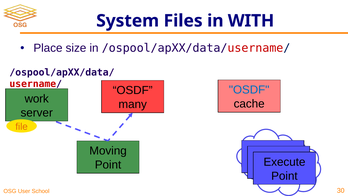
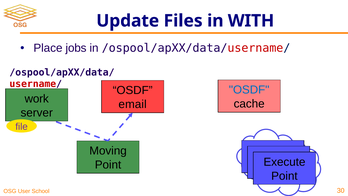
System: System -> Update (128, 21)
size: size -> jobs (76, 48)
many: many -> email (133, 104)
file colour: orange -> purple (22, 126)
